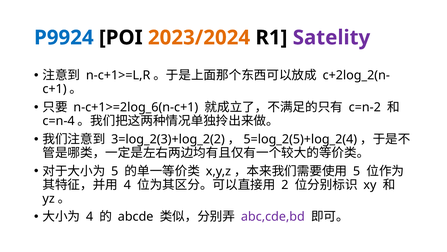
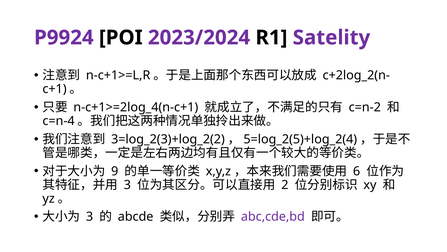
P9924 colour: blue -> purple (64, 38)
2023/2024 colour: orange -> purple (199, 38)
n-c+1>=2log_6(n-c+1: n-c+1>=2log_6(n-c+1 -> n-c+1>=2log_4(n-c+1 (136, 107)
5: 5 -> 9 (115, 171)
5: 5 -> 6 (357, 171)
4: 4 -> 3 (127, 184)
4: 4 -> 3 (90, 216)
